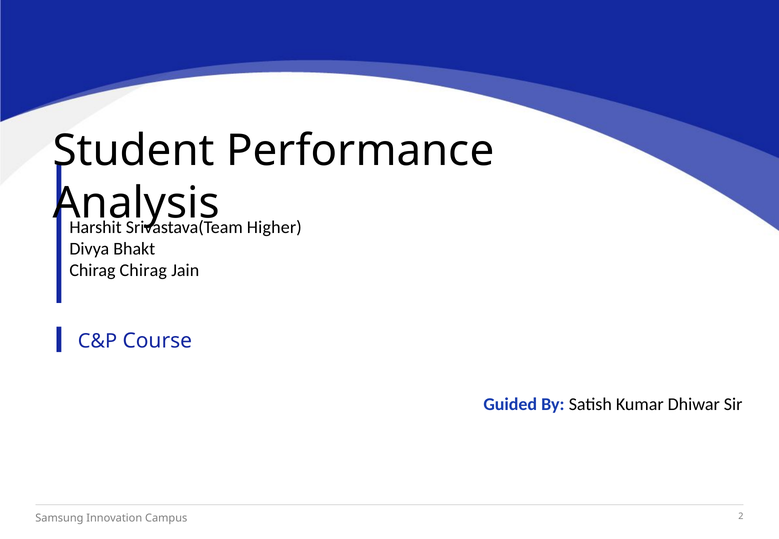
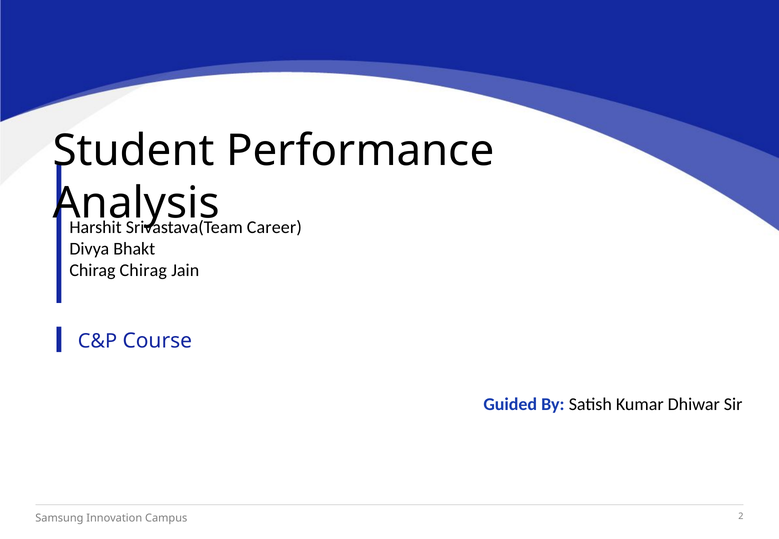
Higher: Higher -> Career (274, 228)
